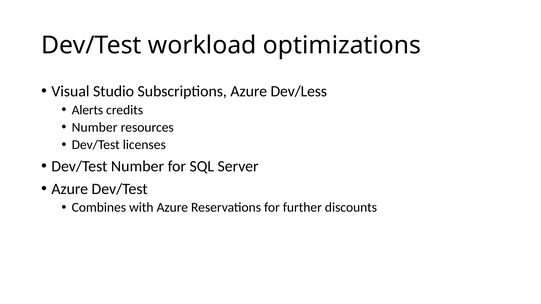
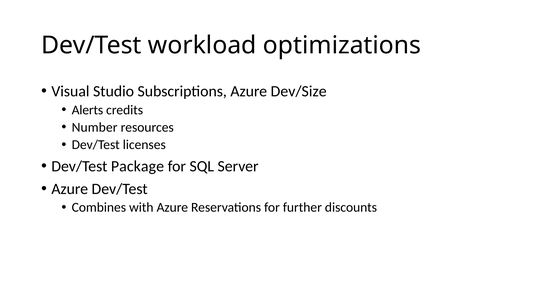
Dev/Less: Dev/Less -> Dev/Size (299, 91)
Dev/Test Number: Number -> Package (138, 166)
